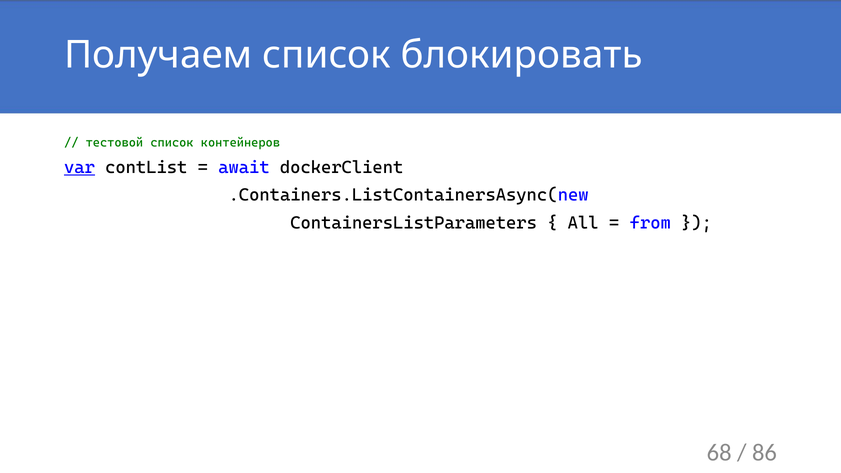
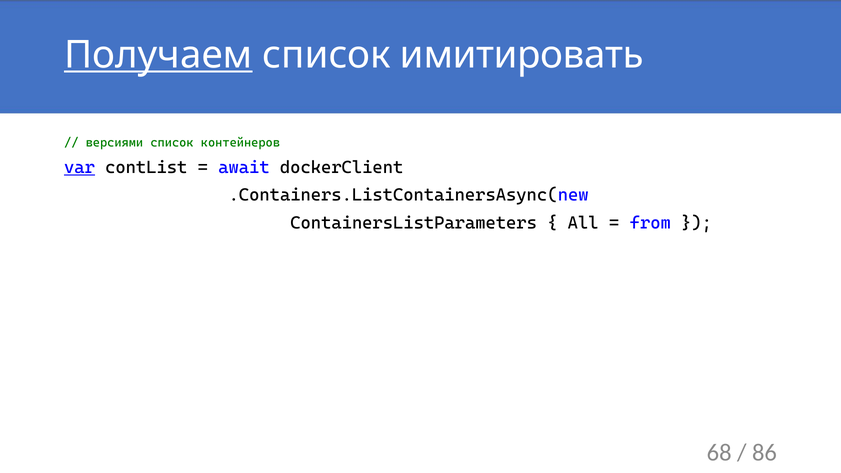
Получаем underline: none -> present (158, 55)
блокировать: блокировать -> имитировать (522, 55)
тестовой: тестовой -> версиями (114, 143)
